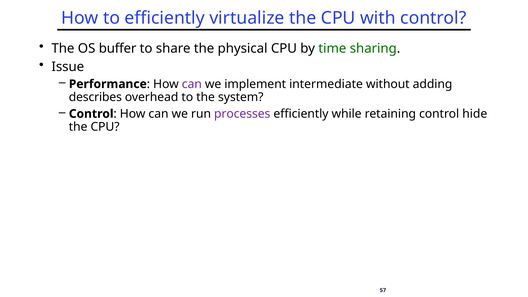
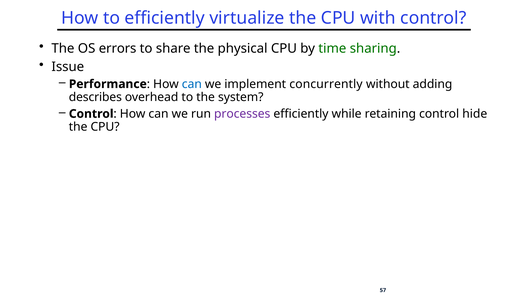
buffer: buffer -> errors (118, 49)
can colour: purple -> blue (192, 84)
intermediate: intermediate -> concurrently (326, 84)
